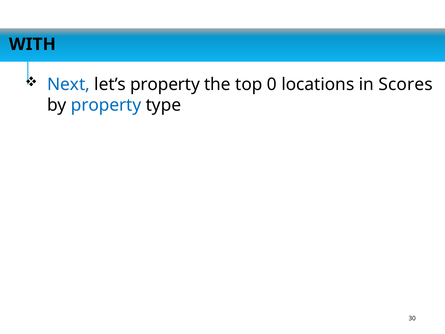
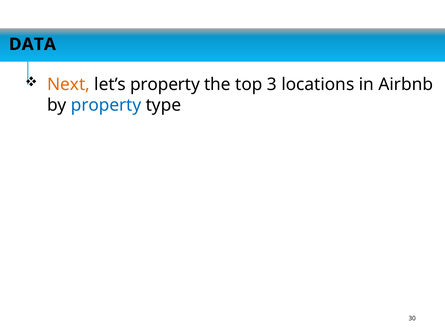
WITH: WITH -> DATA (32, 44)
Next colour: blue -> orange (69, 84)
0: 0 -> 3 (272, 84)
Scores: Scores -> Airbnb (406, 84)
